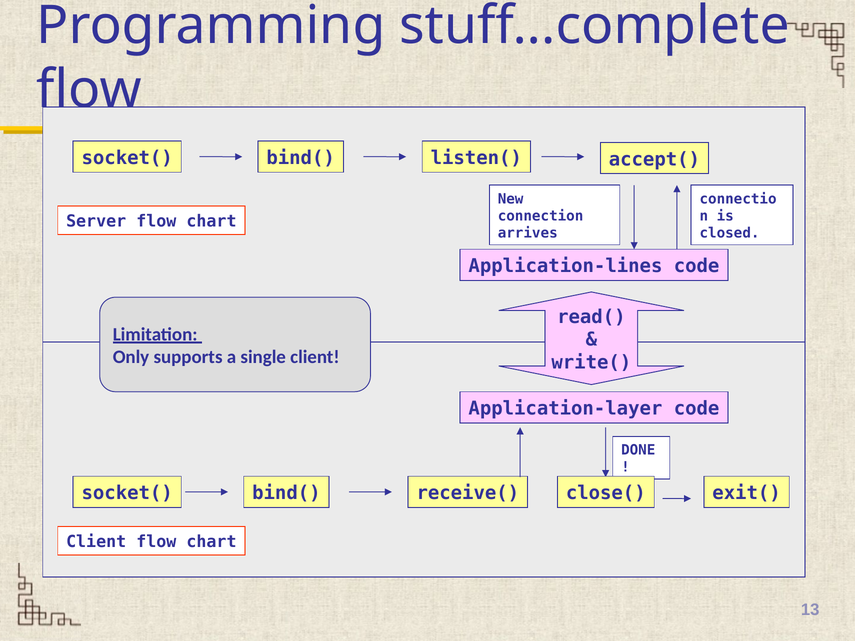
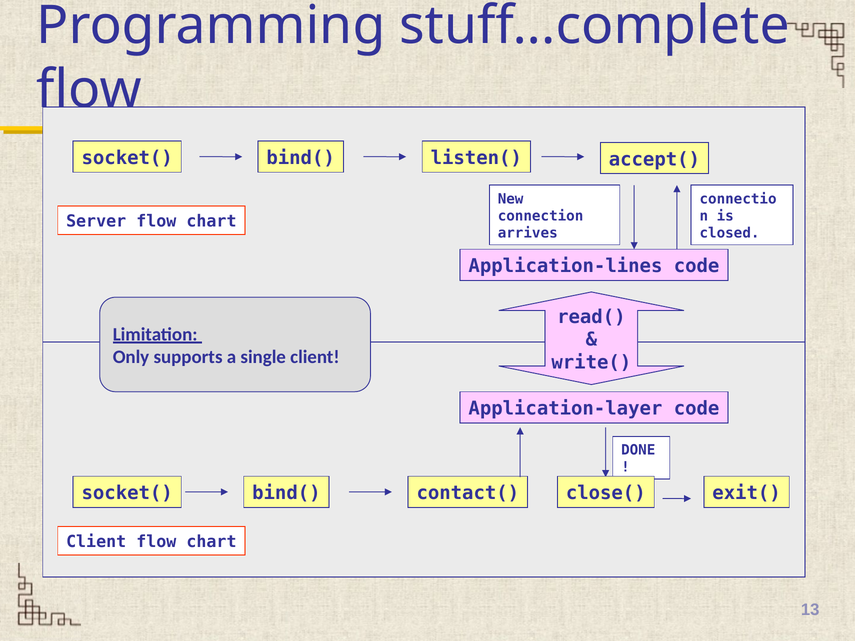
receive(: receive( -> contact( (468, 493)
